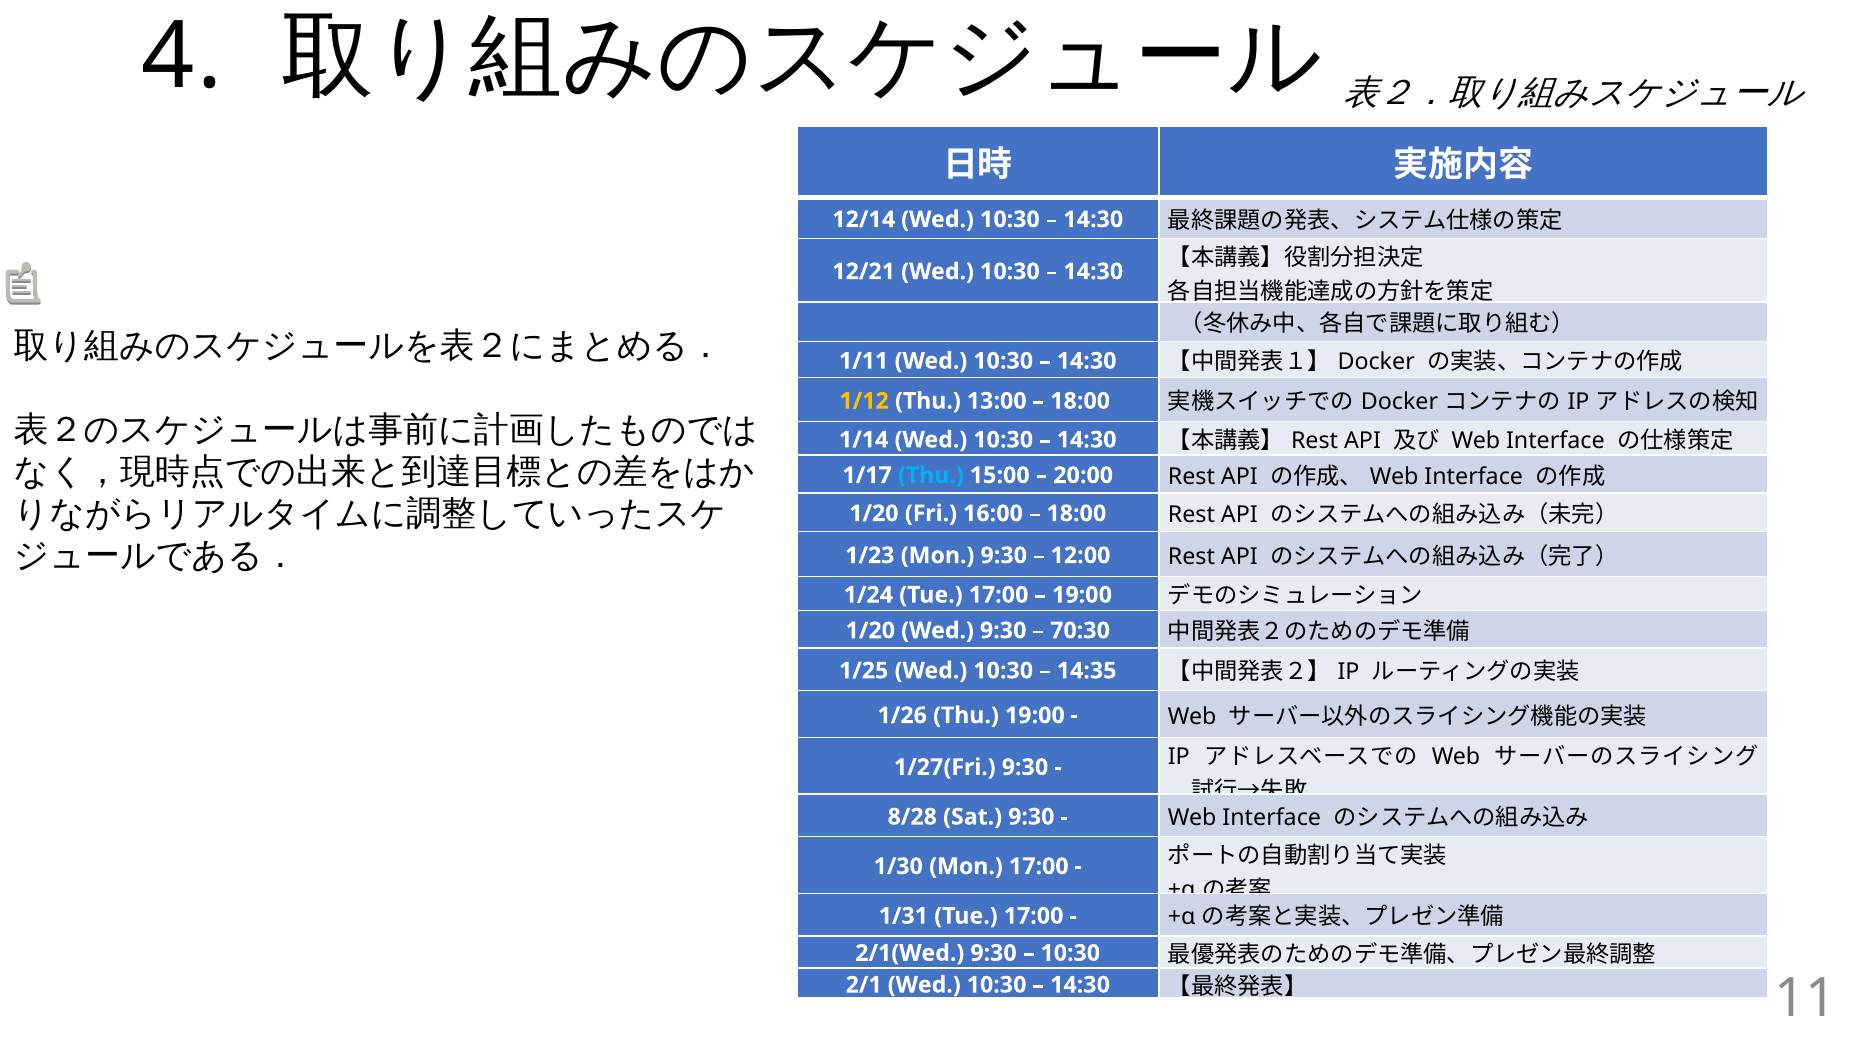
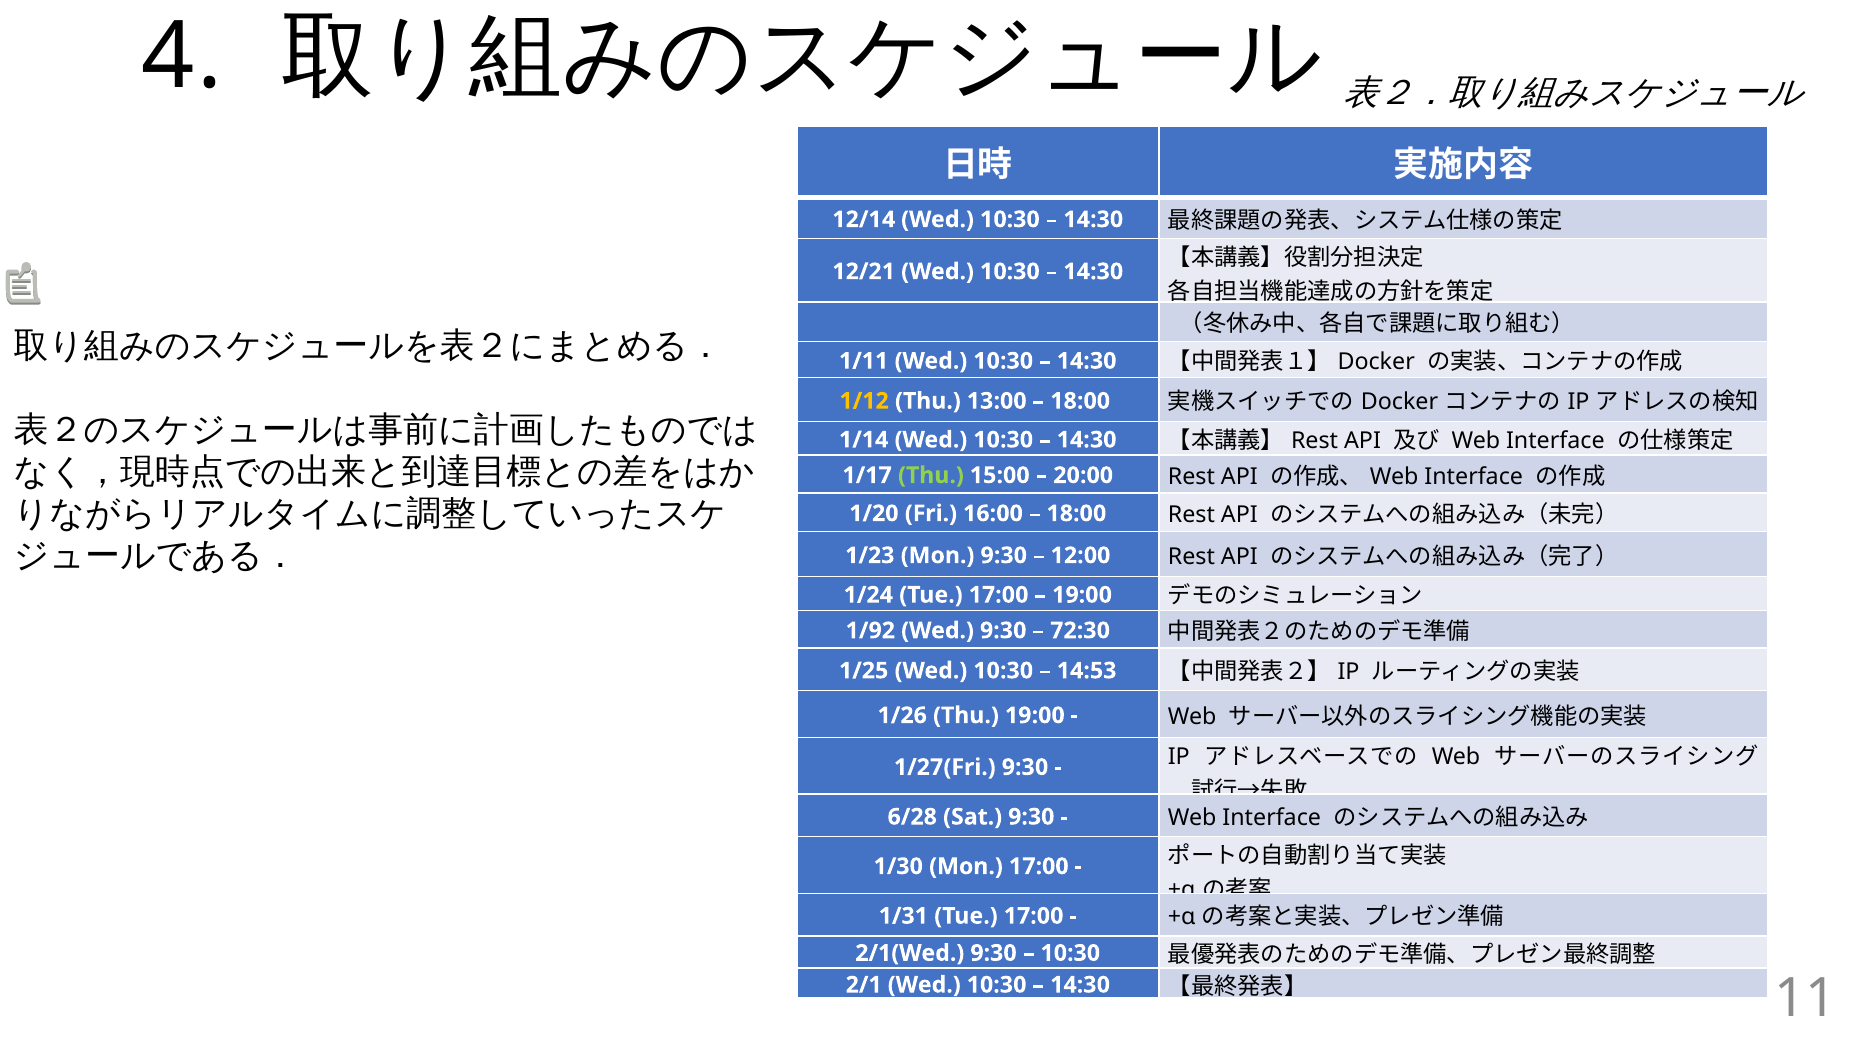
Thu colour: light blue -> light green (931, 475)
1/20: 1/20 -> 1/92 (870, 630)
70:30: 70:30 -> 72:30 (1080, 630)
14:35: 14:35 -> 14:53 (1087, 670)
8/28: 8/28 -> 6/28 (912, 816)
